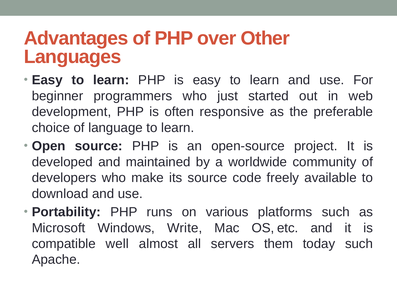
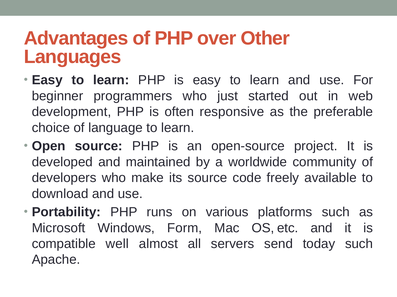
Write: Write -> Form (185, 229)
them: them -> send (279, 244)
